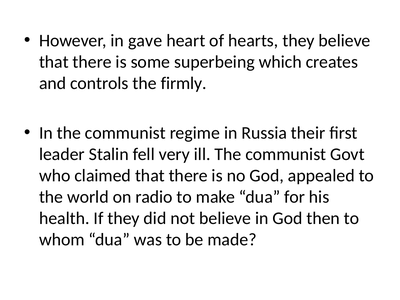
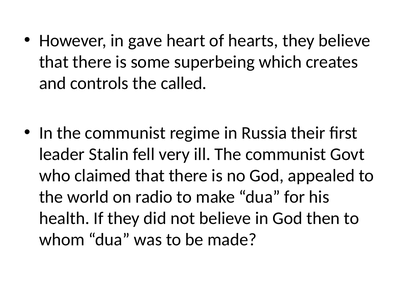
firmly: firmly -> called (184, 83)
